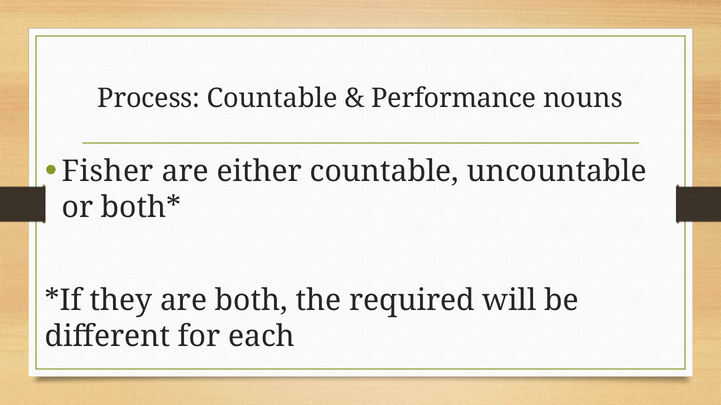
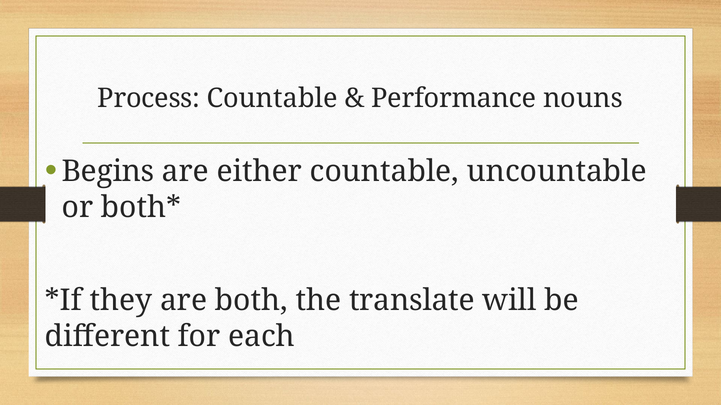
Fisher: Fisher -> Begins (108, 172)
required: required -> translate (412, 301)
